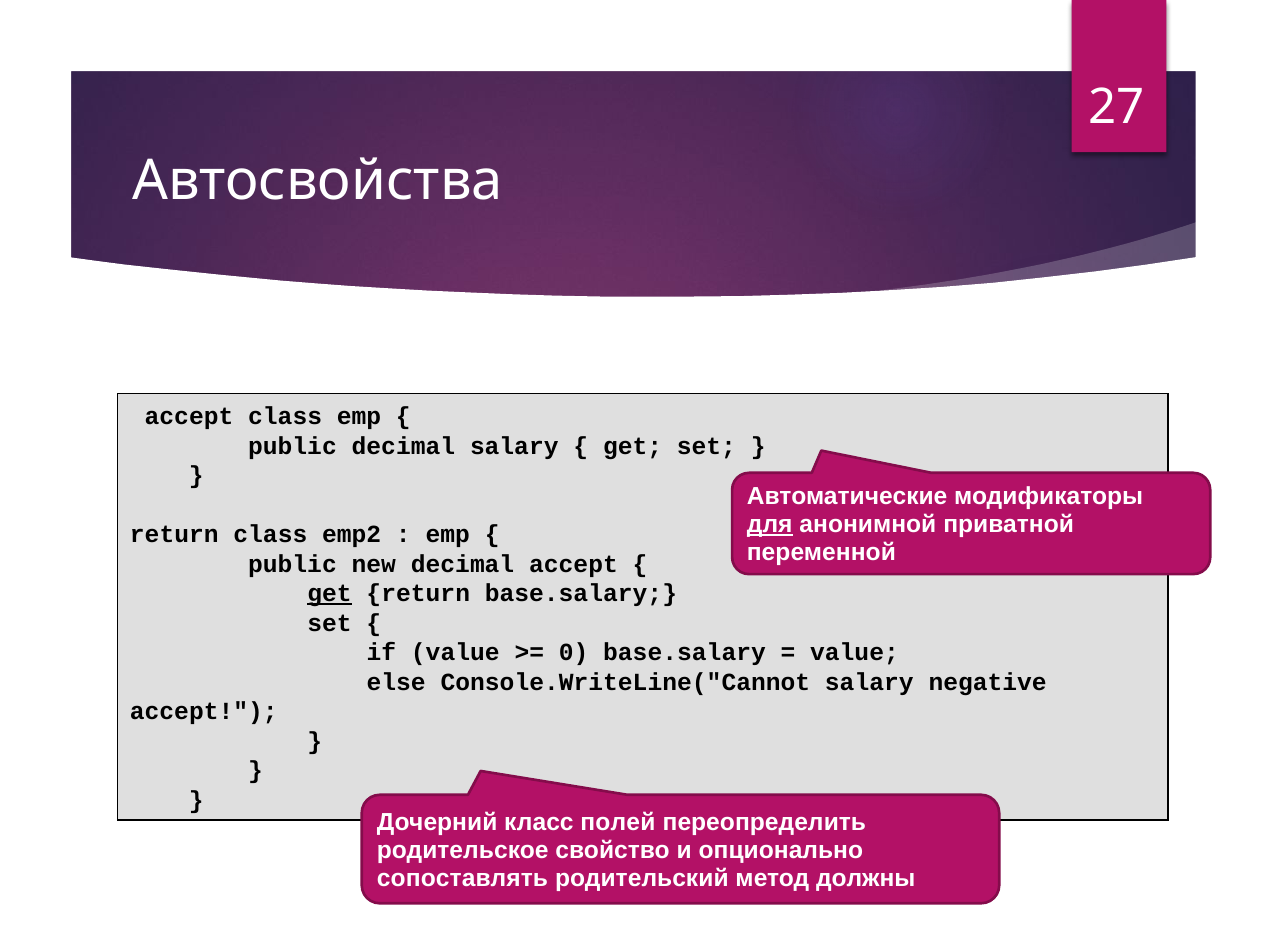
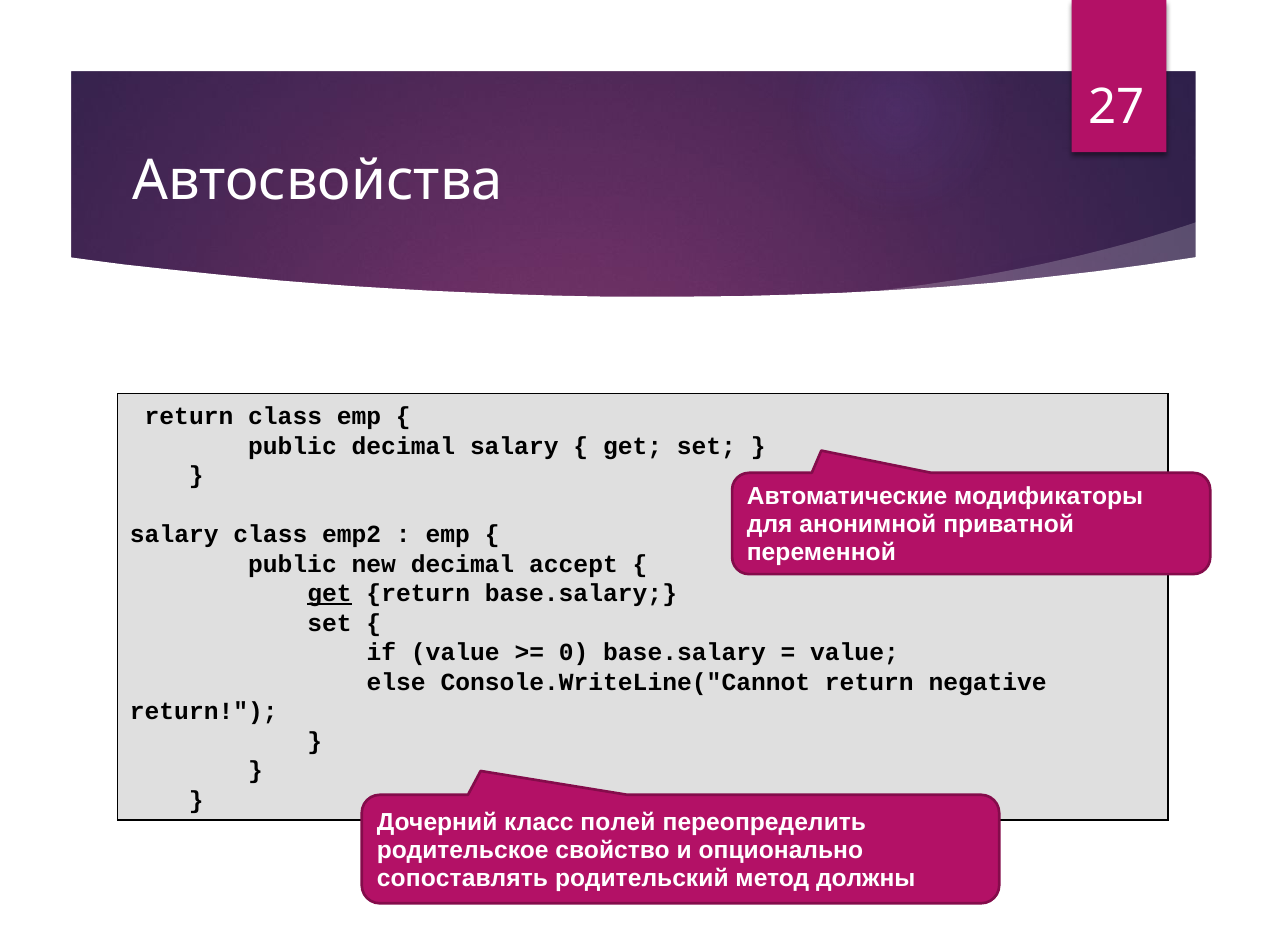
accept: accept -> return (189, 416)
для underline: present -> none (770, 524)
return: return -> salary (174, 534)
Console.WriteLine("Cannot salary: salary -> return (869, 682)
accept: accept -> return (204, 712)
